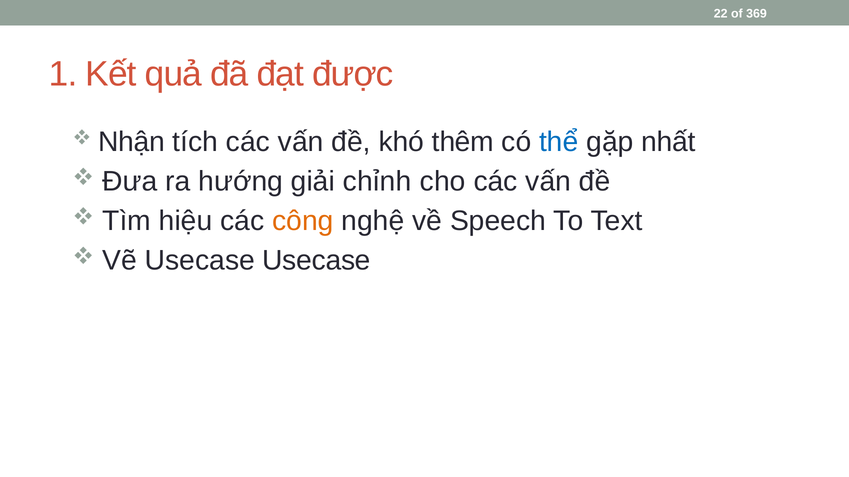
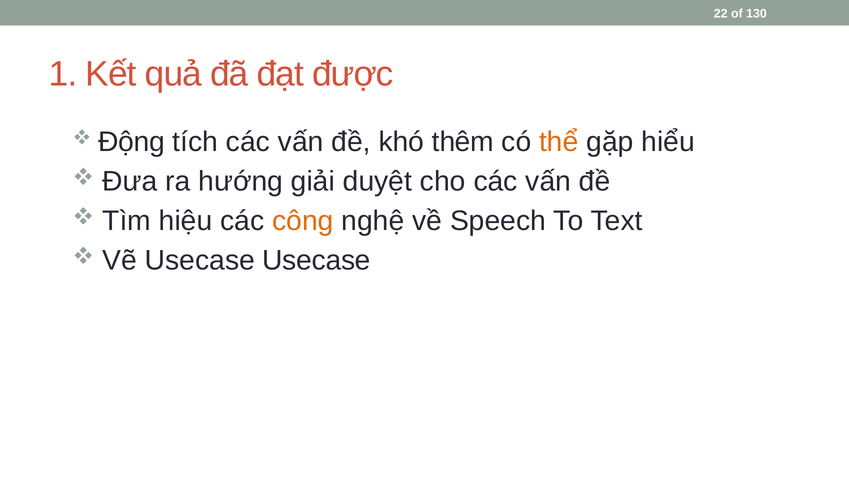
369: 369 -> 130 (757, 14)
Nhận: Nhận -> Động (132, 142)
thể colour: blue -> orange (559, 142)
nhất: nhất -> hiểu (668, 142)
chỉnh: chỉnh -> duyệt (377, 182)
